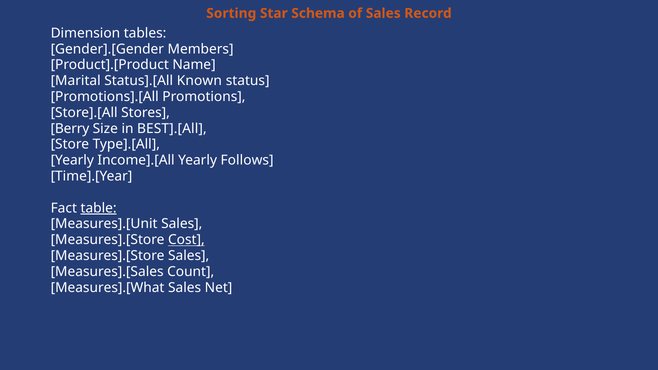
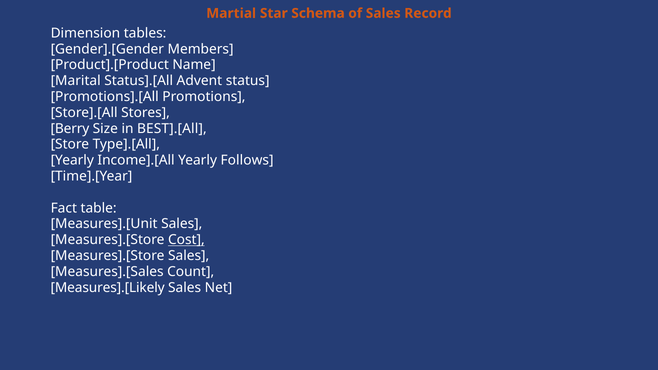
Sorting: Sorting -> Martial (231, 13)
Known: Known -> Advent (199, 81)
table underline: present -> none (99, 208)
Measures].[What: Measures].[What -> Measures].[Likely (108, 288)
